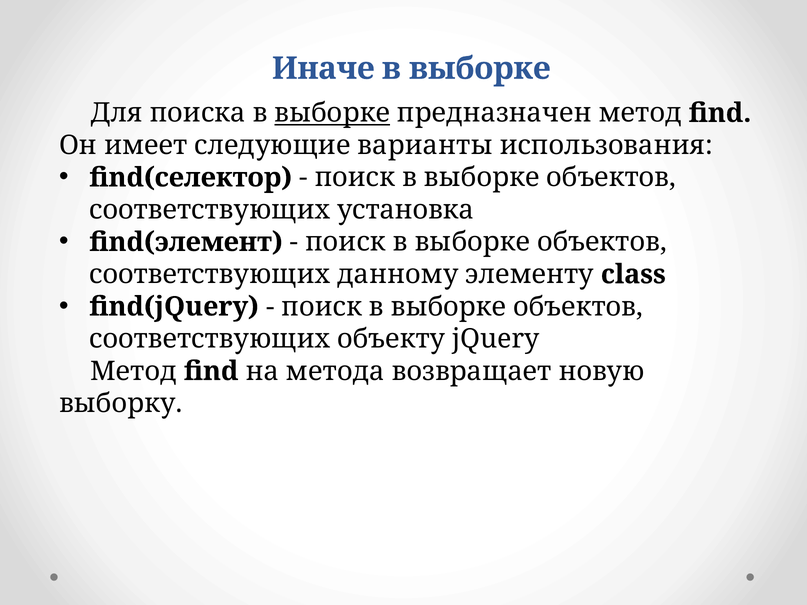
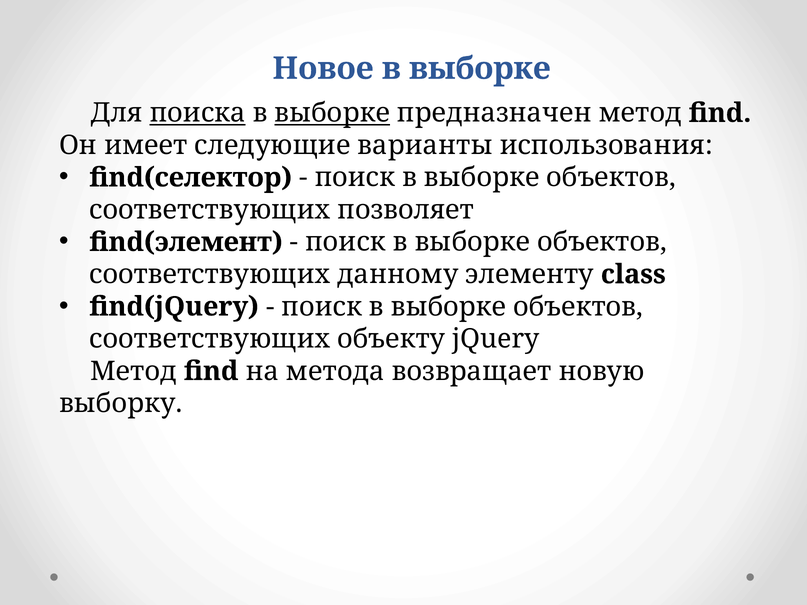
Иначе: Иначе -> Новое (323, 69)
поиска underline: none -> present (198, 113)
установка: установка -> позволяет (406, 210)
